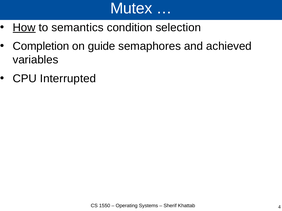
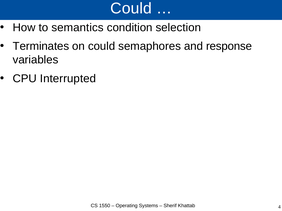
Mutex: Mutex -> Could (131, 8)
How underline: present -> none (24, 28)
Completion: Completion -> Terminates (41, 46)
on guide: guide -> could (102, 46)
achieved: achieved -> response (229, 46)
